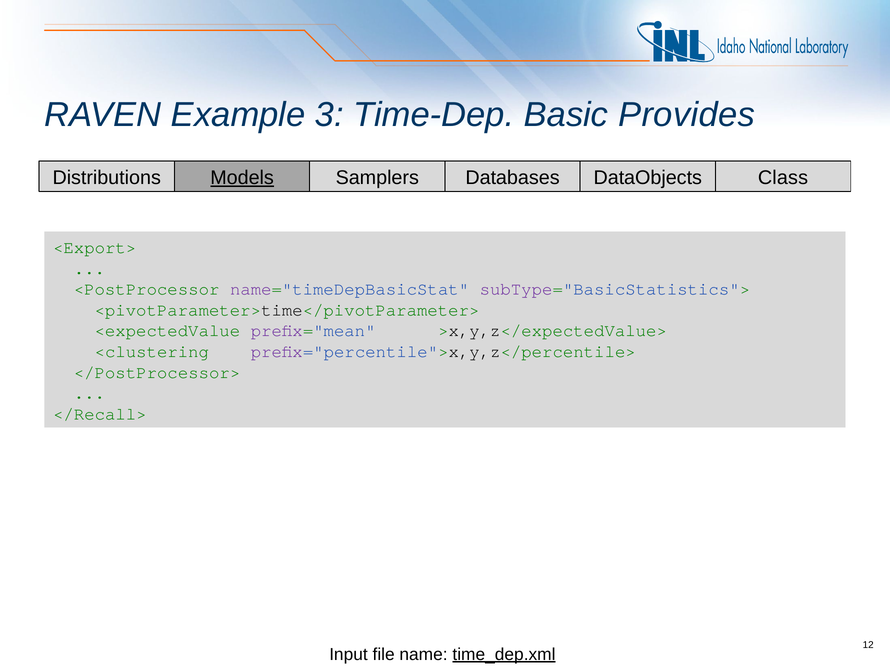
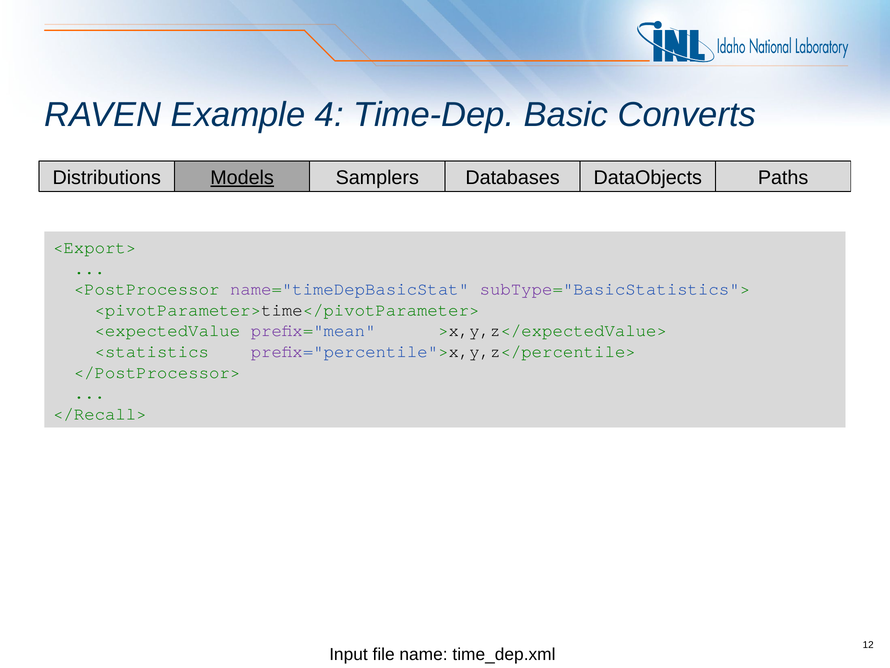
3: 3 -> 4 (329, 115)
Provides: Provides -> Converts (687, 115)
Class: Class -> Paths (783, 178)
<clustering: <clustering -> <statistics (152, 351)
time_dep.xml underline: present -> none (504, 654)
